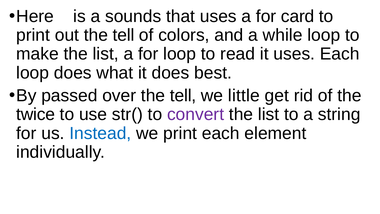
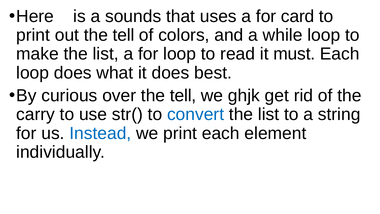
it uses: uses -> must (294, 54)
passed: passed -> curious (69, 95)
little: little -> ghjk (244, 95)
twice: twice -> carry (36, 114)
convert colour: purple -> blue (196, 114)
